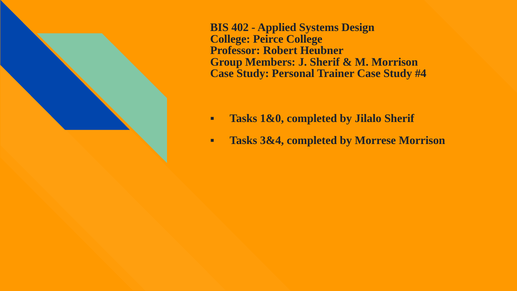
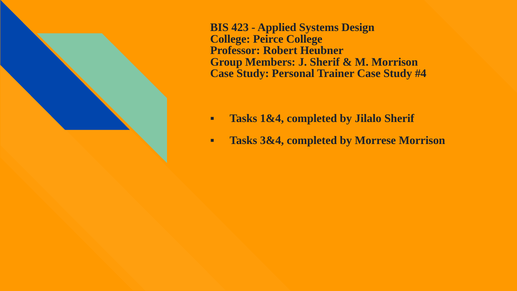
402: 402 -> 423 (240, 28)
1&0: 1&0 -> 1&4 (272, 118)
